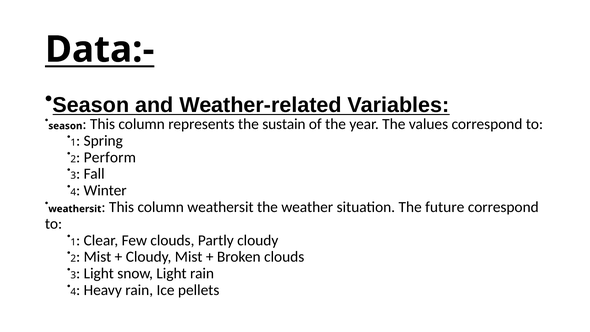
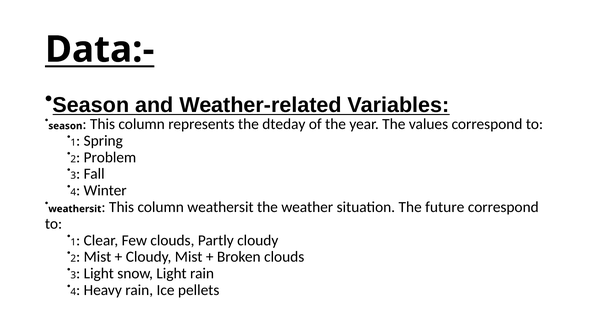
sustain: sustain -> dteday (284, 124)
Perform: Perform -> Problem (110, 157)
